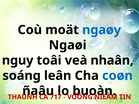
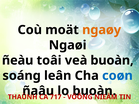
ngaøy colour: blue -> orange (102, 30)
nguy: nguy -> ñeàu (18, 61)
veà nhaân: nhaân -> buoàn (112, 61)
